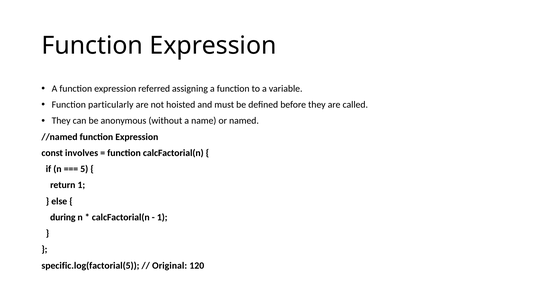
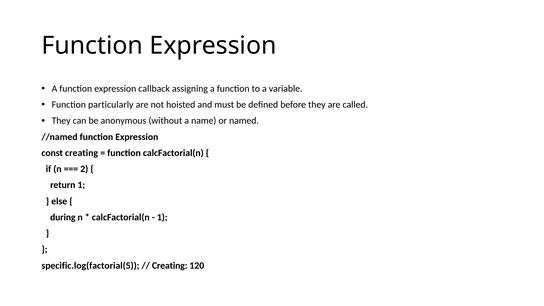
referred: referred -> callback (154, 89)
const involves: involves -> creating (82, 153)
5: 5 -> 2 (84, 169)
Original: Original -> Creating (170, 266)
